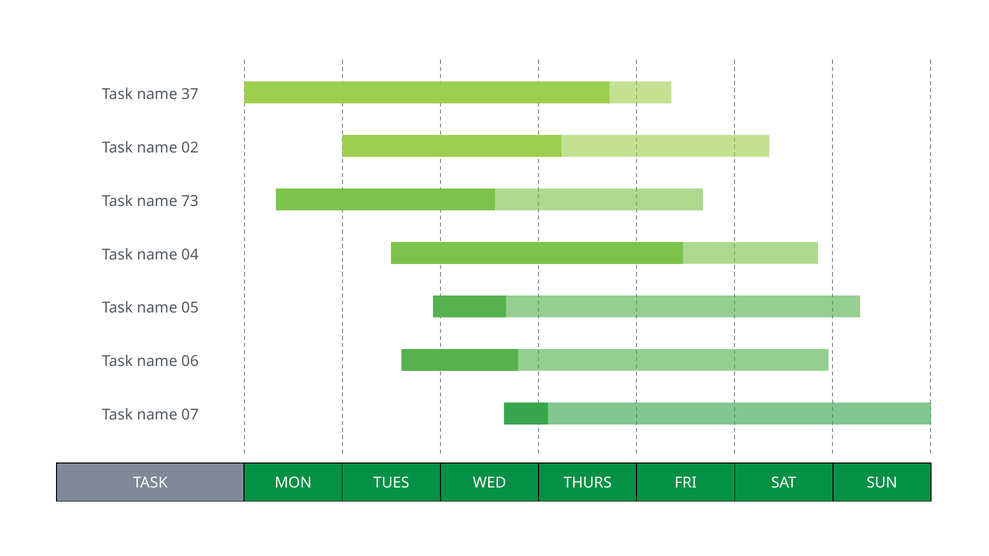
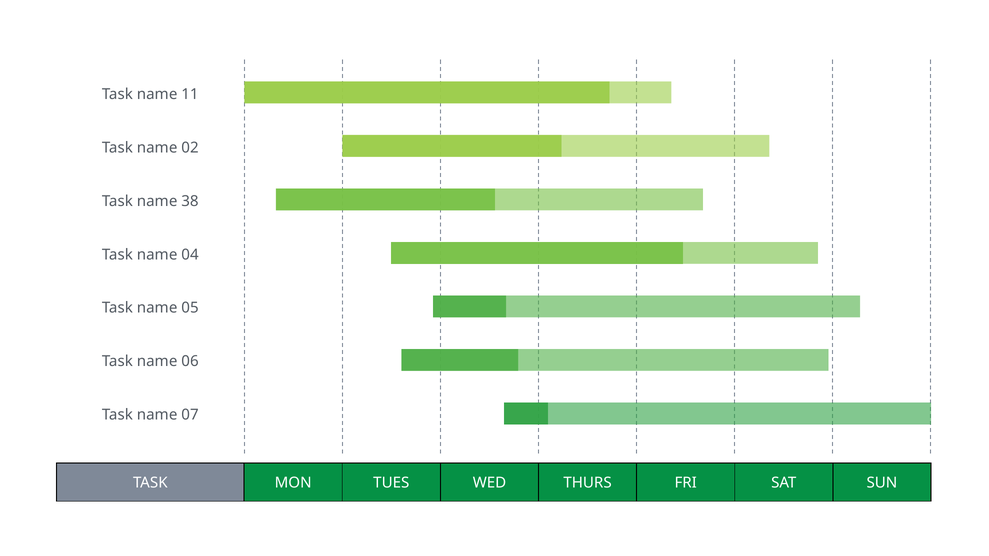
37: 37 -> 11 (190, 94)
73: 73 -> 38 (190, 201)
